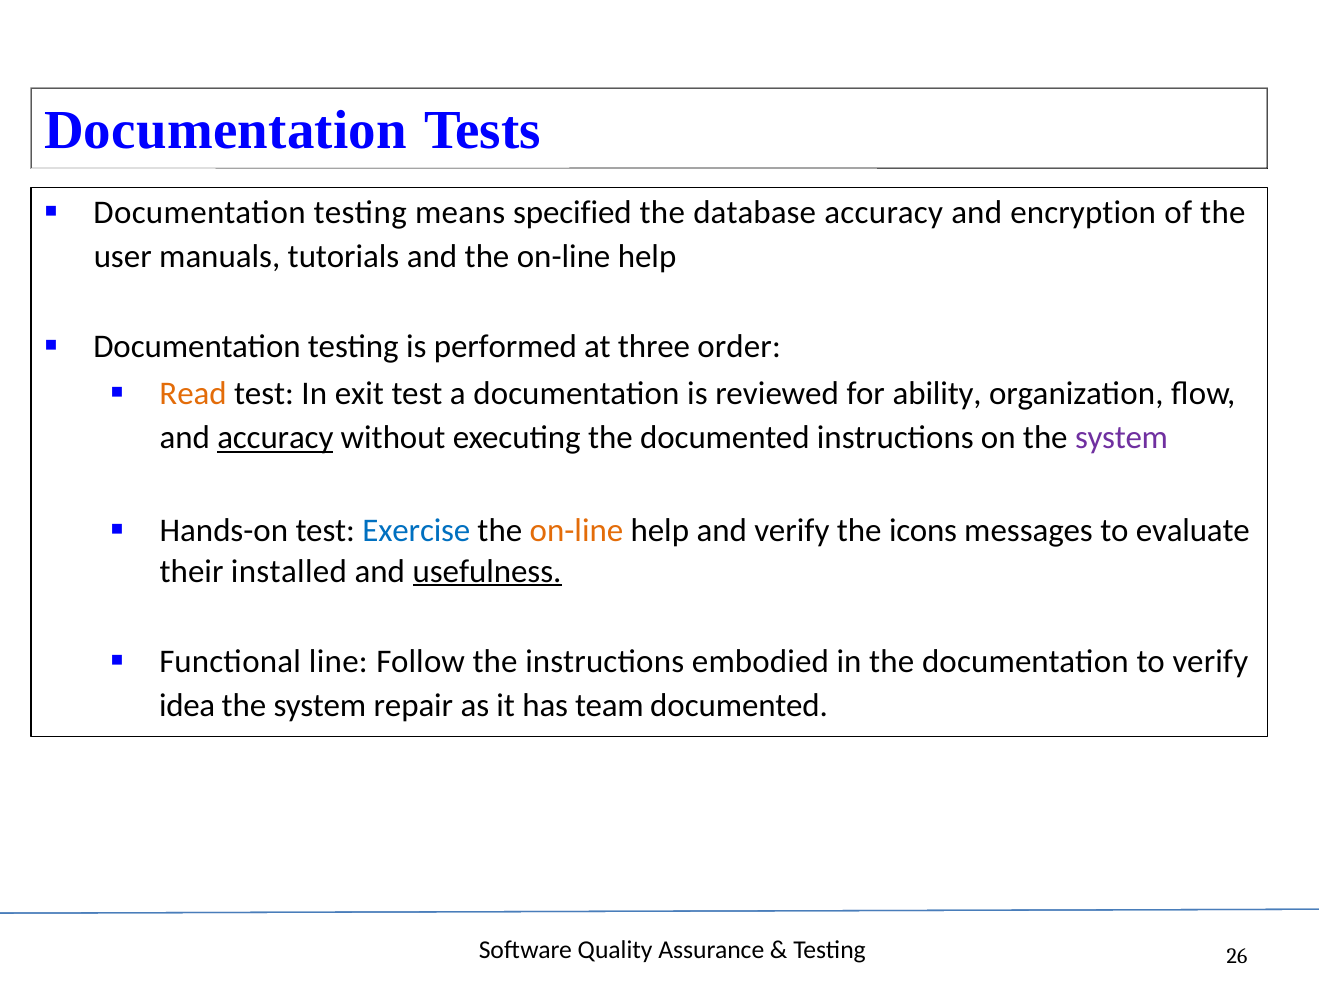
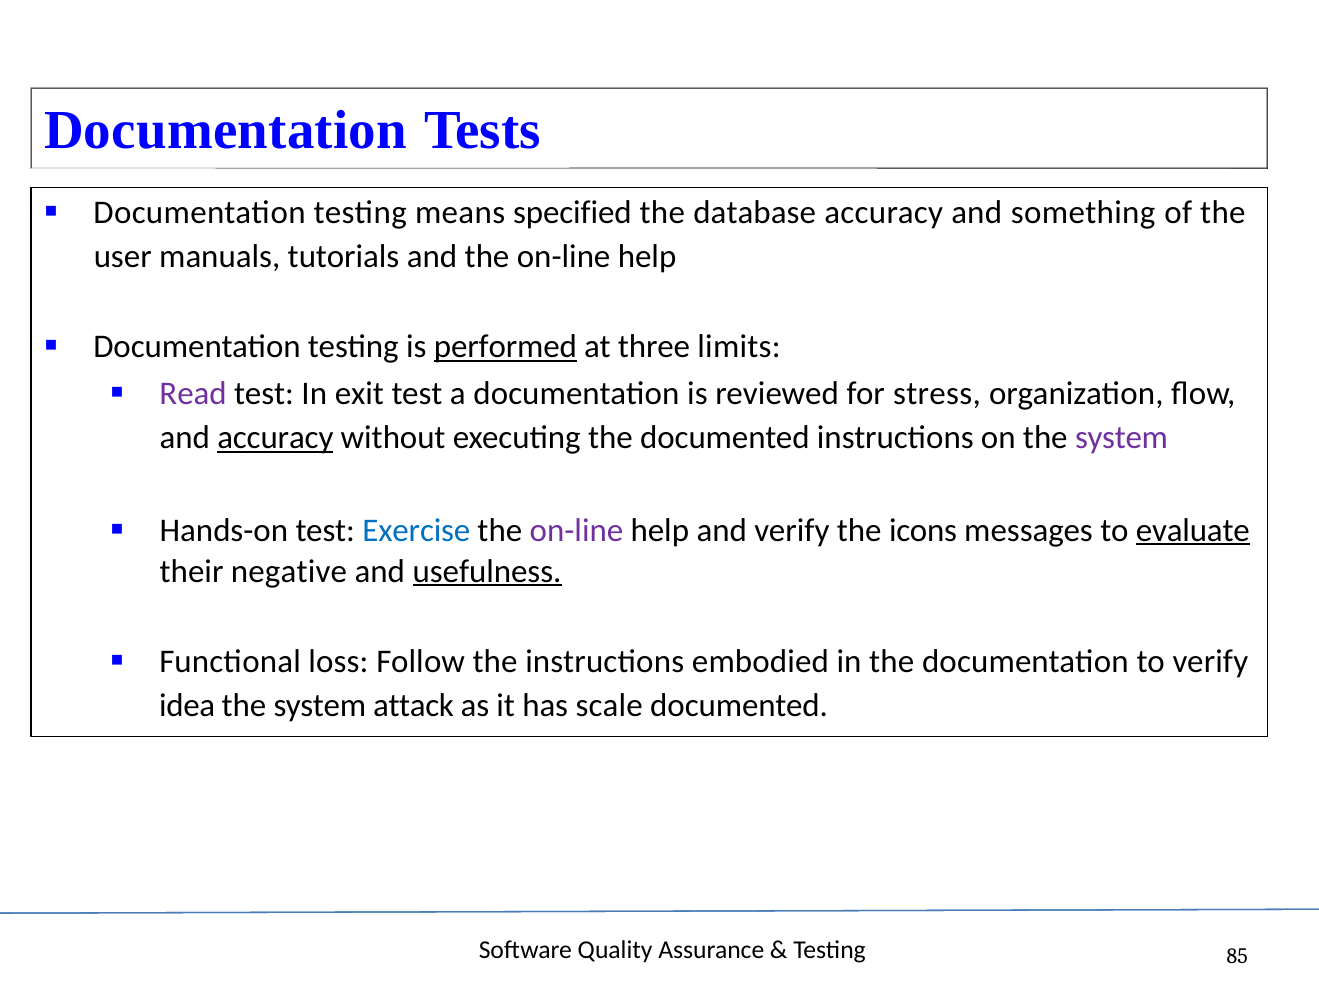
encryption: encryption -> something (1083, 213)
performed underline: none -> present (505, 346)
order: order -> limits (739, 346)
Read colour: orange -> purple (193, 393)
ability: ability -> stress (937, 393)
on-line colour: orange -> purple (576, 530)
evaluate underline: none -> present (1193, 530)
installed: installed -> negative (289, 571)
line: line -> loss (338, 662)
repair: repair -> attack (414, 706)
team: team -> scale (609, 706)
26: 26 -> 85 (1237, 955)
